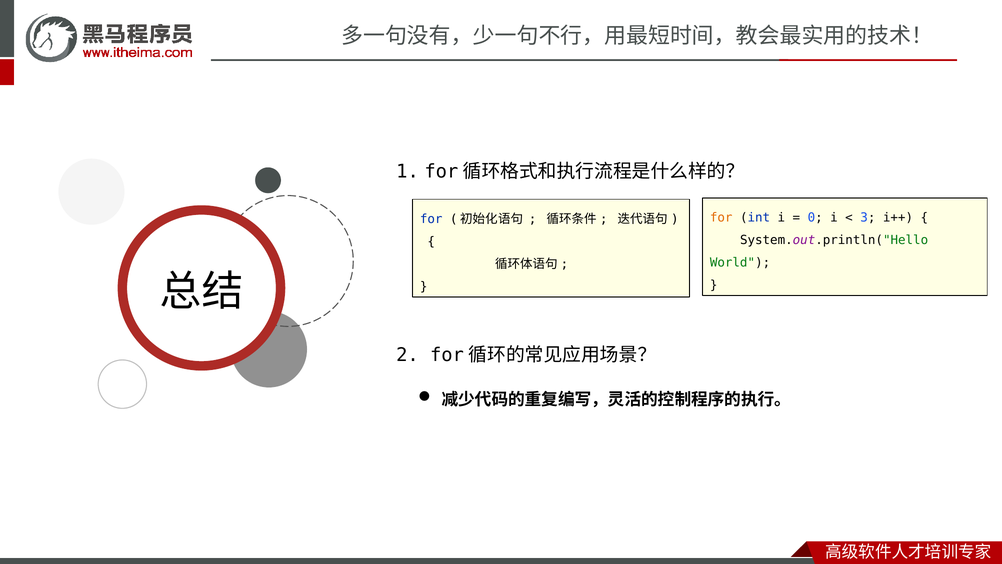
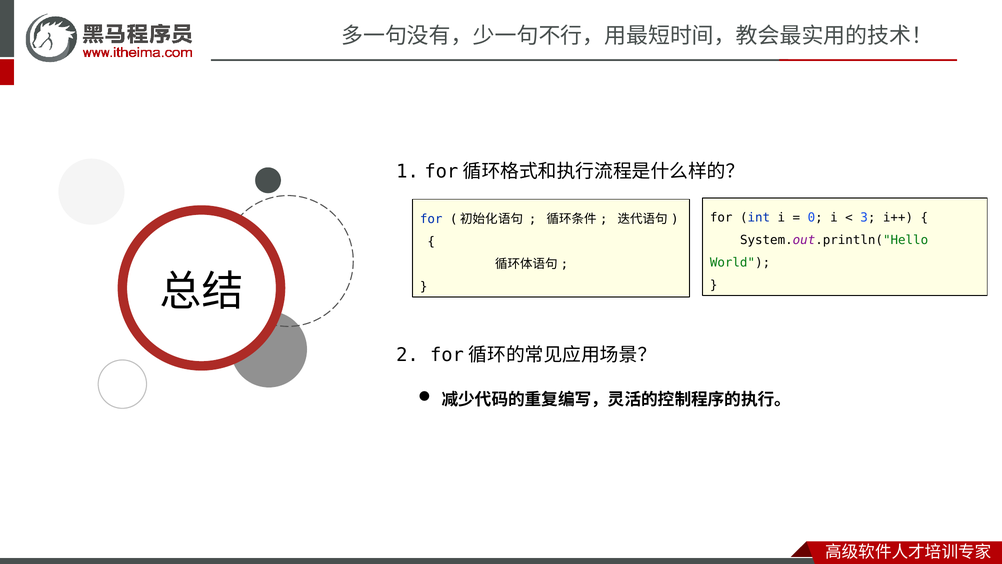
for colour: orange -> black (721, 217)
